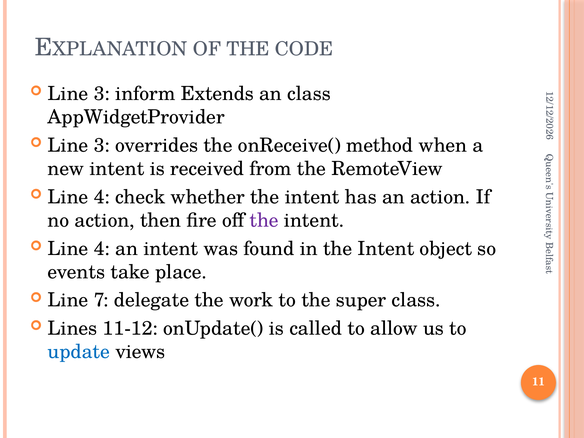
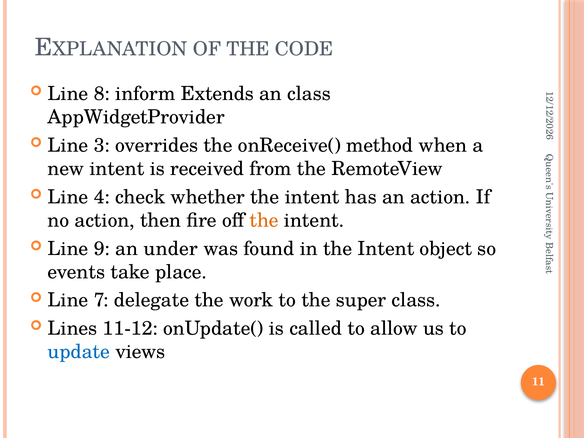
3: 3 -> 8 (102, 94)
the colour: purple -> orange (264, 220)
4: 4 -> 9 (102, 249)
an intent: intent -> under (171, 249)
